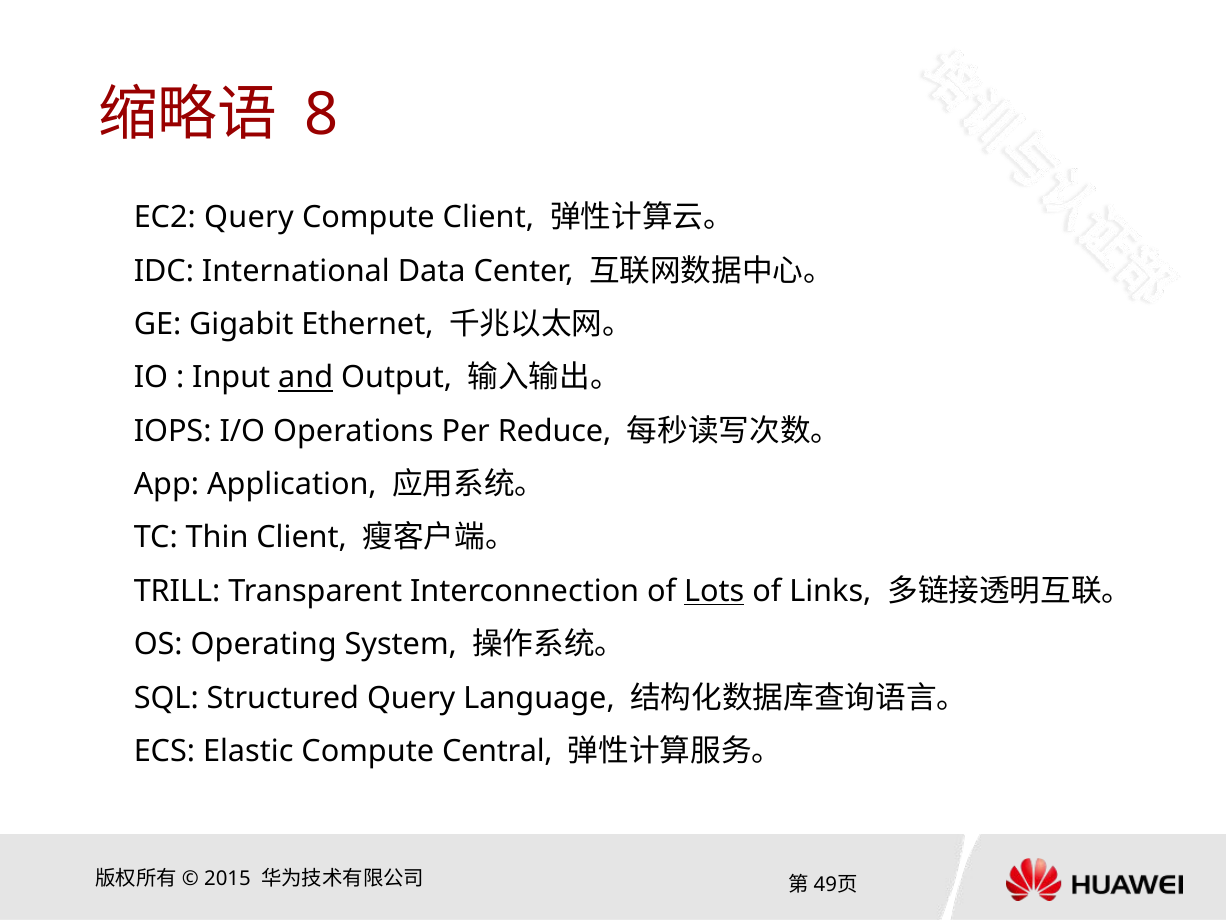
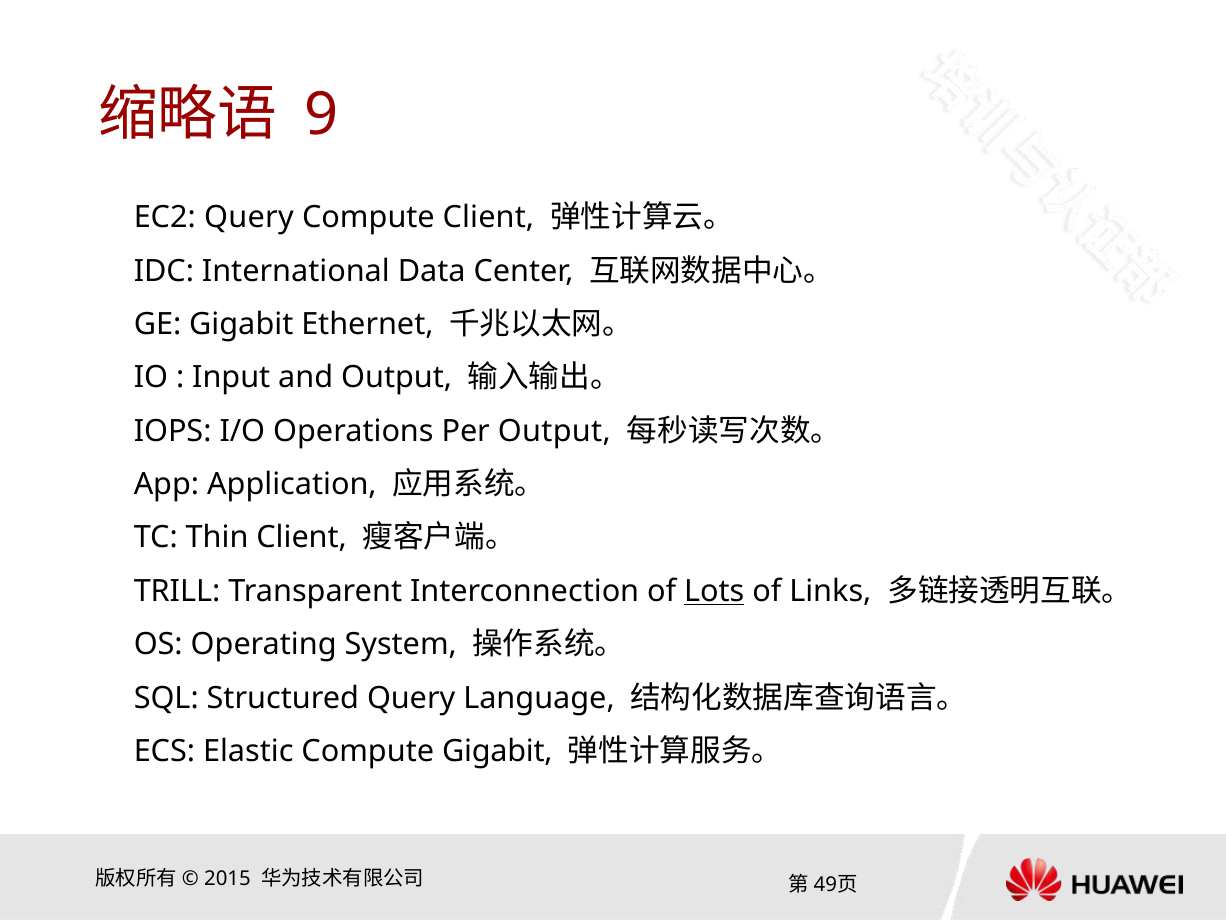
8: 8 -> 9 (322, 114)
and underline: present -> none (306, 378)
Per Reduce: Reduce -> Output (554, 431)
Compute Central: Central -> Gigabit (497, 751)
